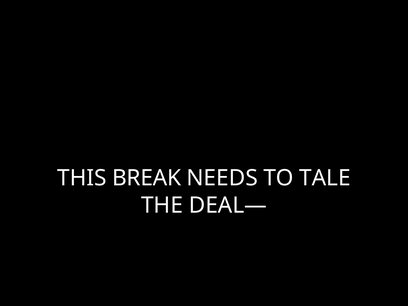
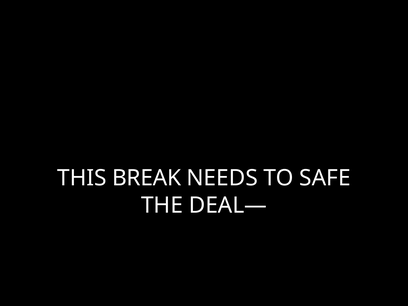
TALE: TALE -> SAFE (325, 178)
